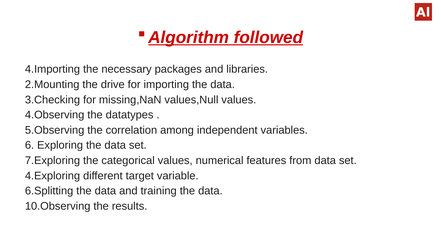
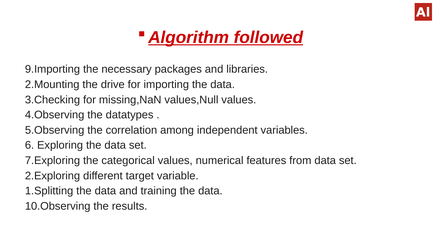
4.Importing: 4.Importing -> 9.Importing (52, 69)
4.Exploring: 4.Exploring -> 2.Exploring (53, 176)
6.Splitting: 6.Splitting -> 1.Splitting (49, 191)
